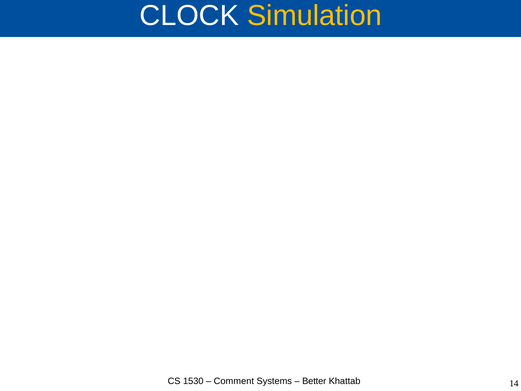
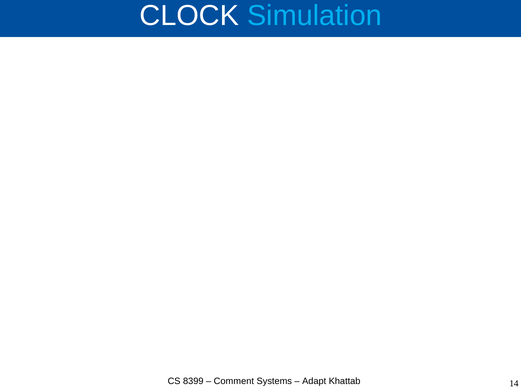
Simulation colour: yellow -> light blue (314, 16)
1530: 1530 -> 8399 (193, 381)
Better: Better -> Adapt (314, 381)
